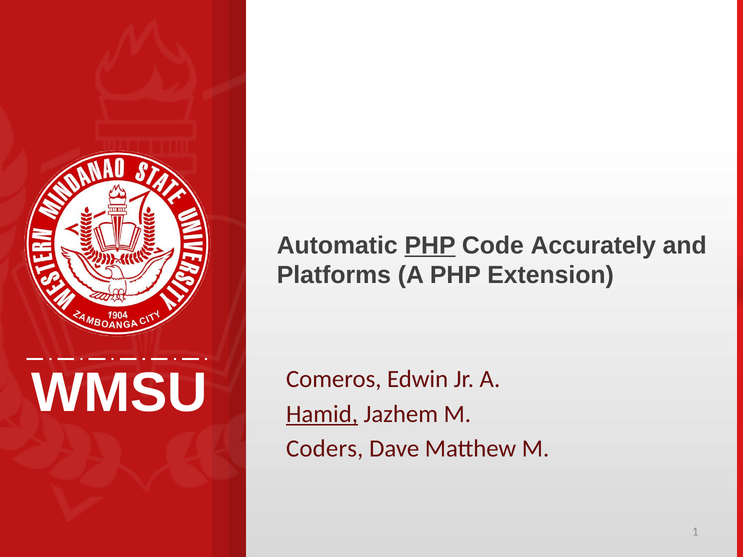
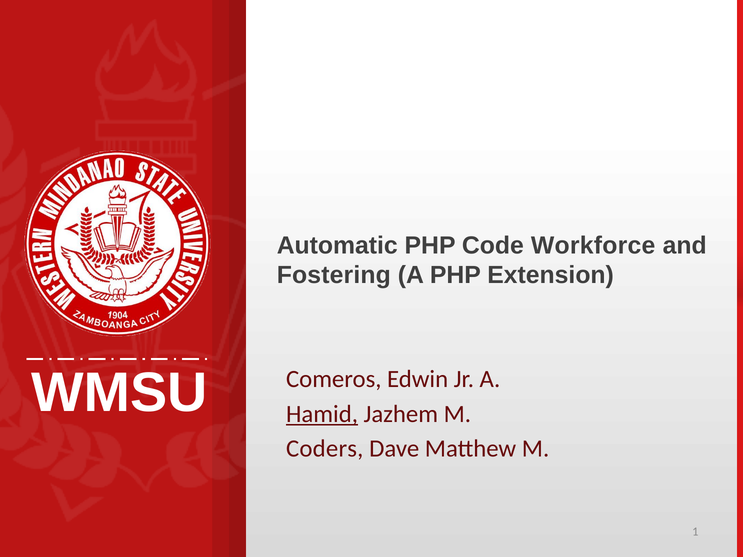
PHP underline: present -> none (430, 246)
Accurately: Accurately -> Workforce (593, 246)
Platforms: Platforms -> Fostering (334, 275)
